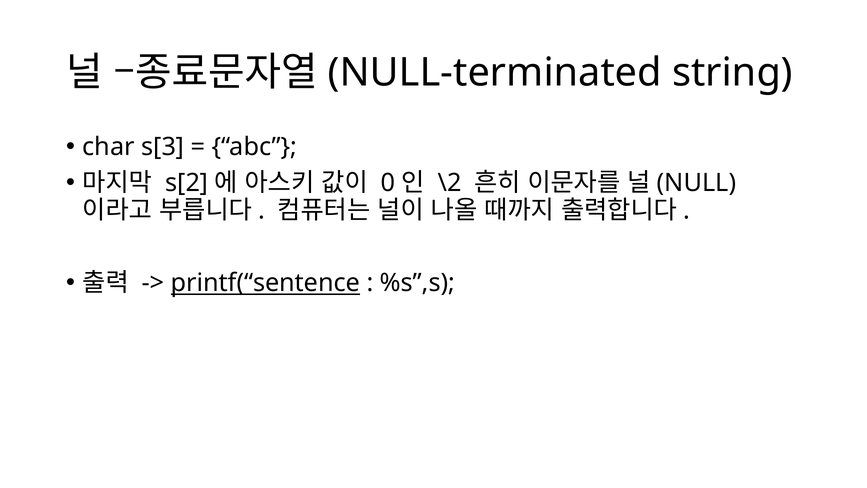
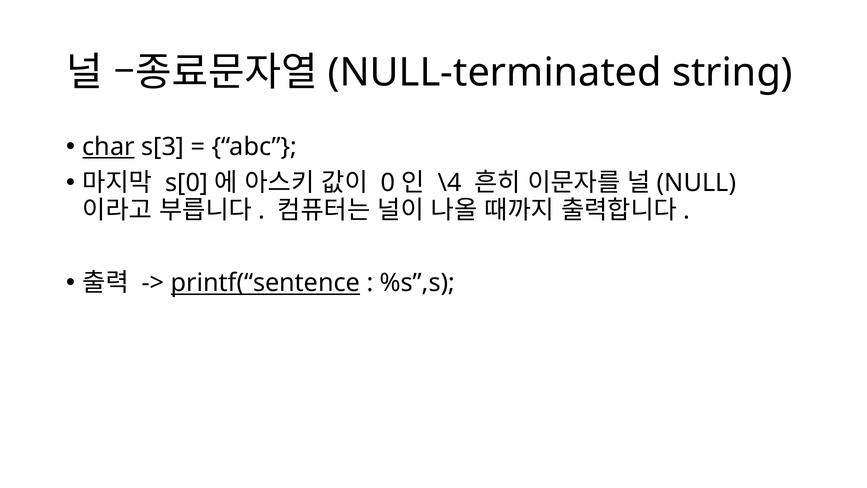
char underline: none -> present (109, 147)
s[2: s[2 -> s[0 (187, 183)
\2: \2 -> \4 (450, 183)
